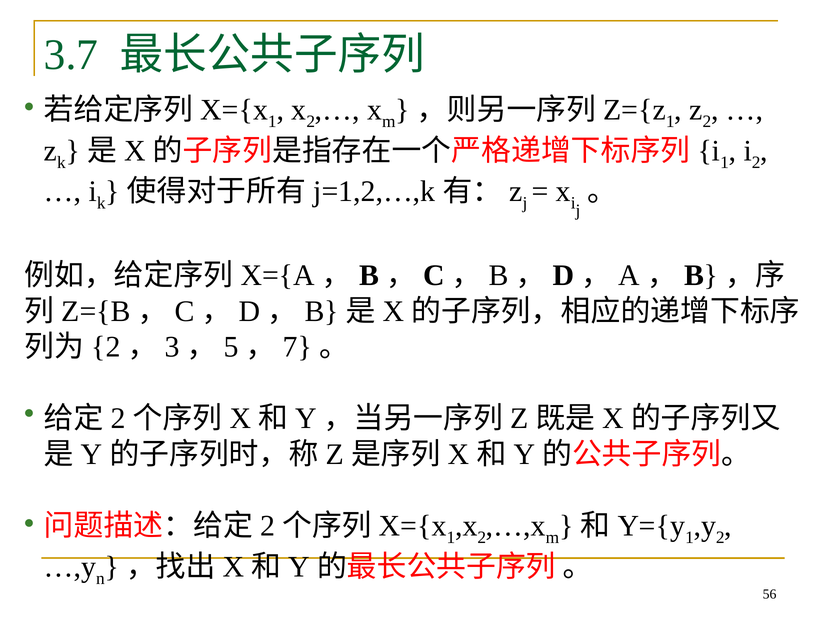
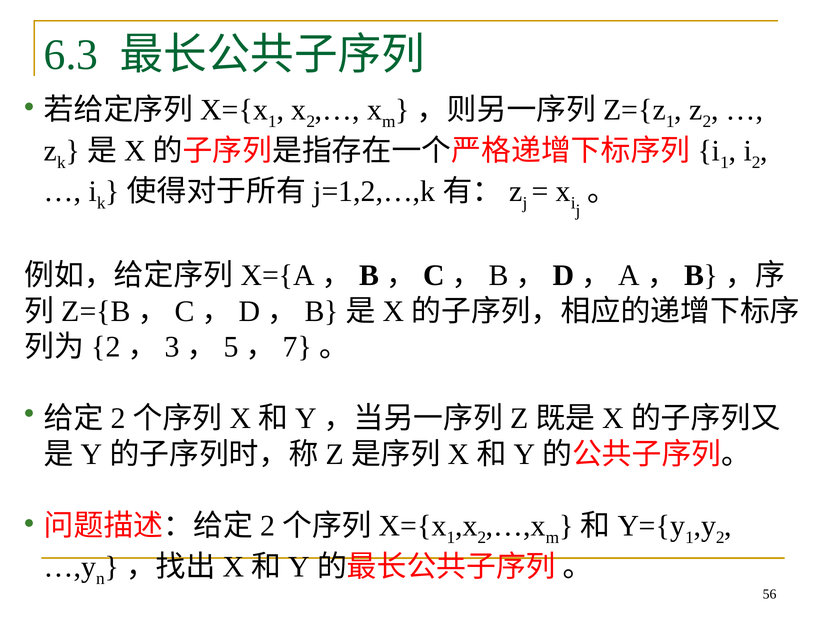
3.7: 3.7 -> 6.3 (71, 55)
